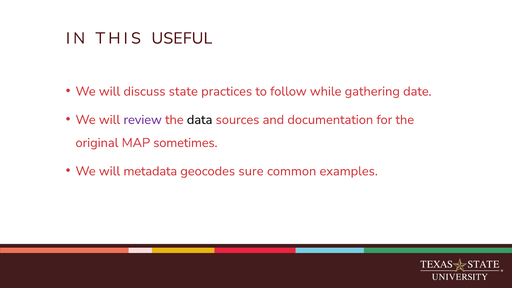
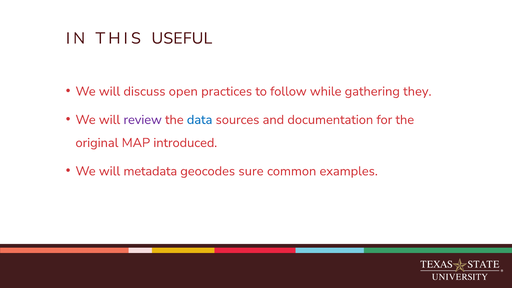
state: state -> open (183, 91)
date: date -> they (417, 91)
data colour: black -> blue (200, 120)
sometimes: sometimes -> introduced (185, 143)
